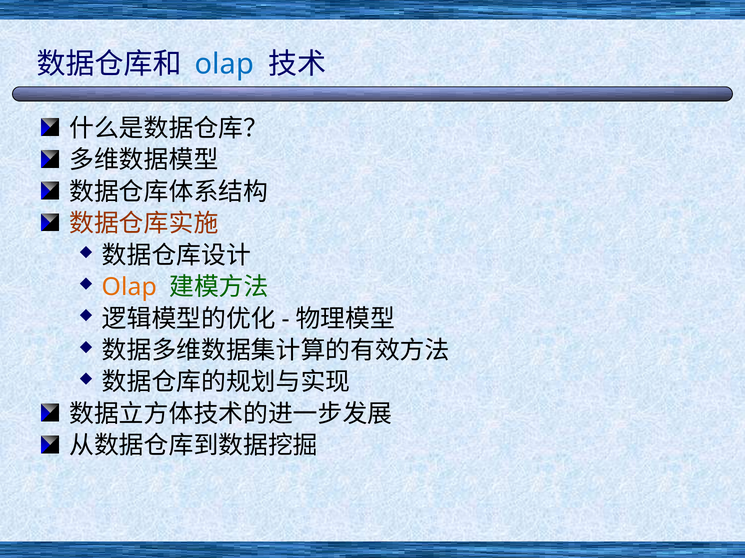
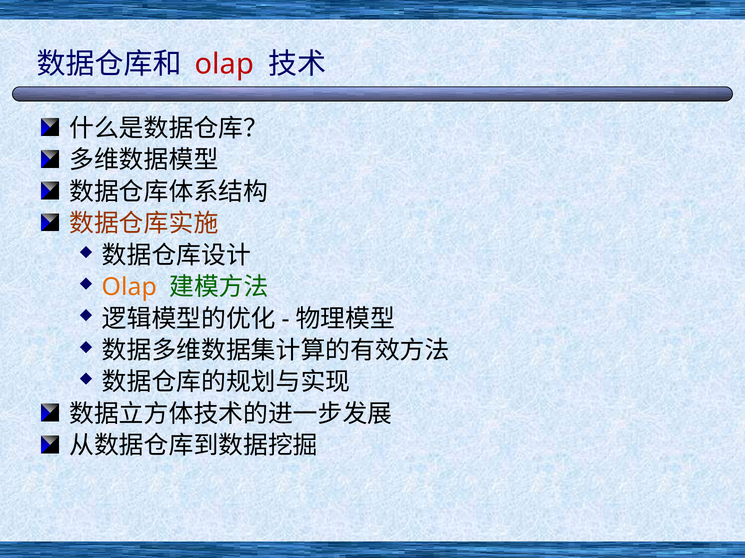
olap colour: blue -> red (224, 64)
